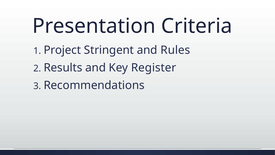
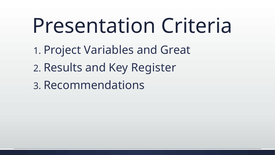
Stringent: Stringent -> Variables (109, 50)
Rules: Rules -> Great (175, 50)
